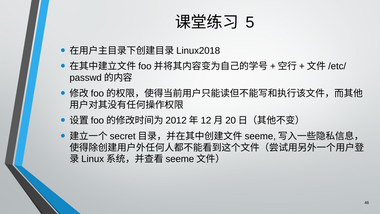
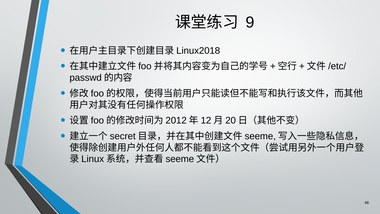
5: 5 -> 9 (250, 22)
